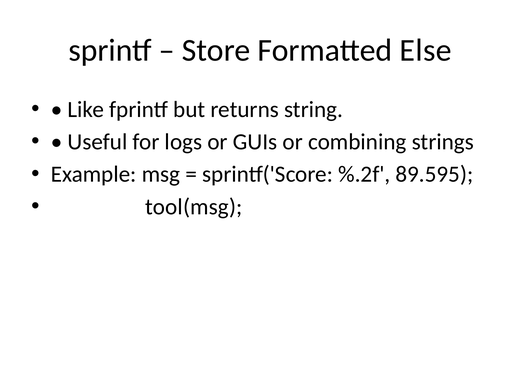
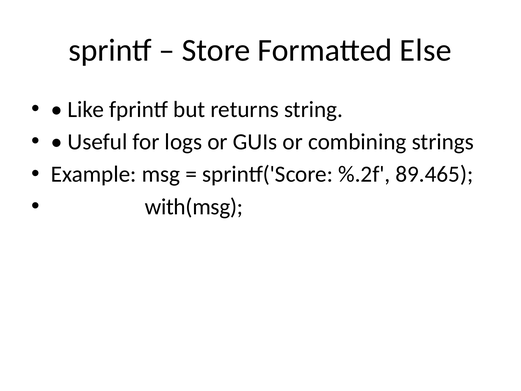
89.595: 89.595 -> 89.465 (434, 174)
tool(msg: tool(msg -> with(msg (194, 207)
